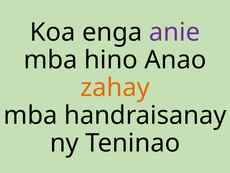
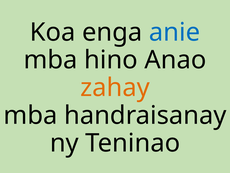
anie colour: purple -> blue (175, 32)
